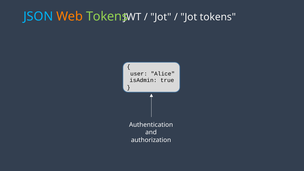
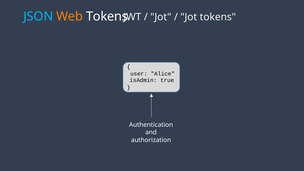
Tokens colour: light green -> white (107, 17)
